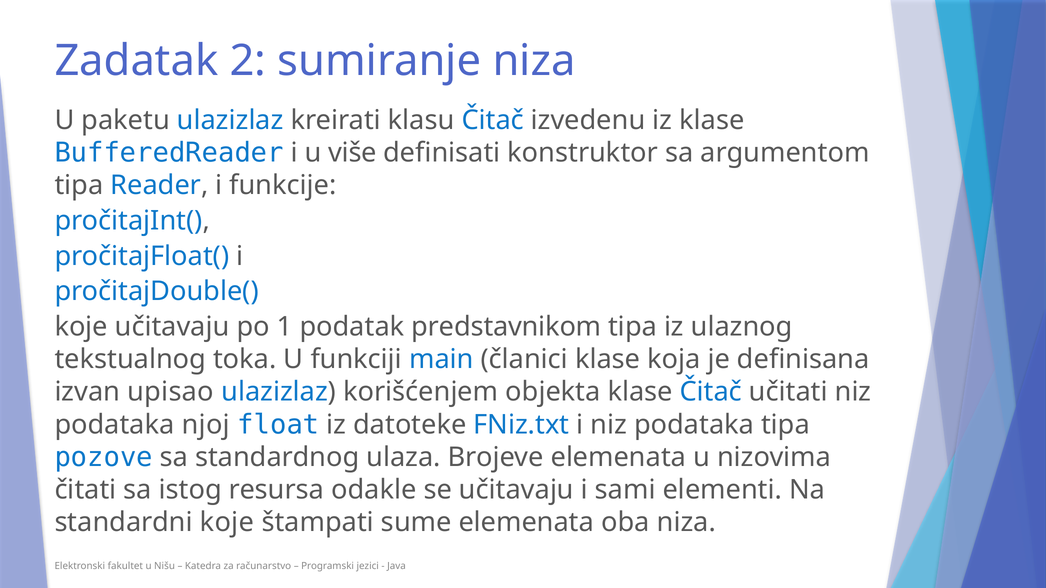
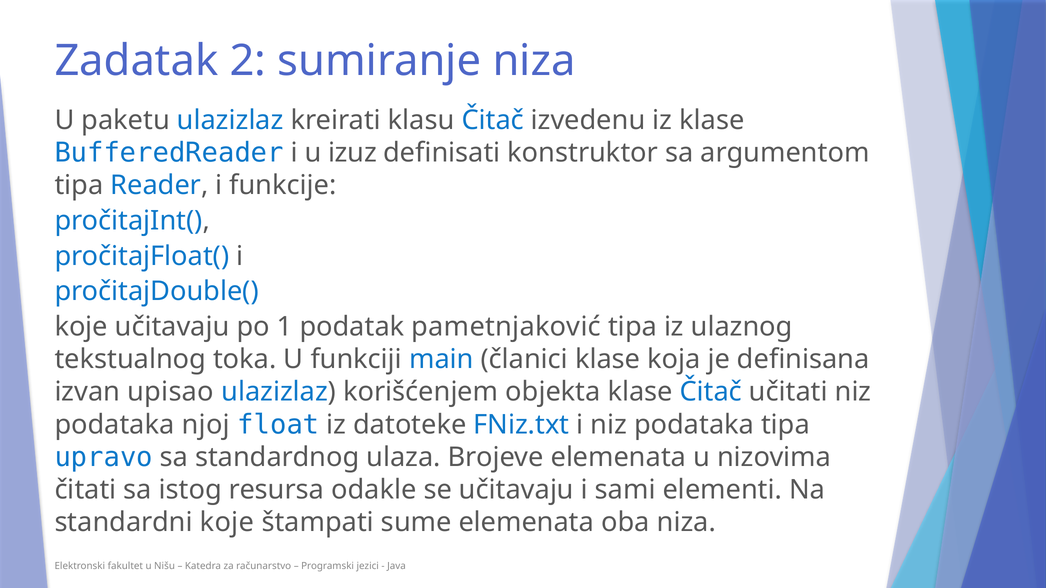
više: više -> izuz (353, 153)
predstavnikom: predstavnikom -> pametnjaković (506, 327)
pozove: pozove -> upravo (104, 458)
